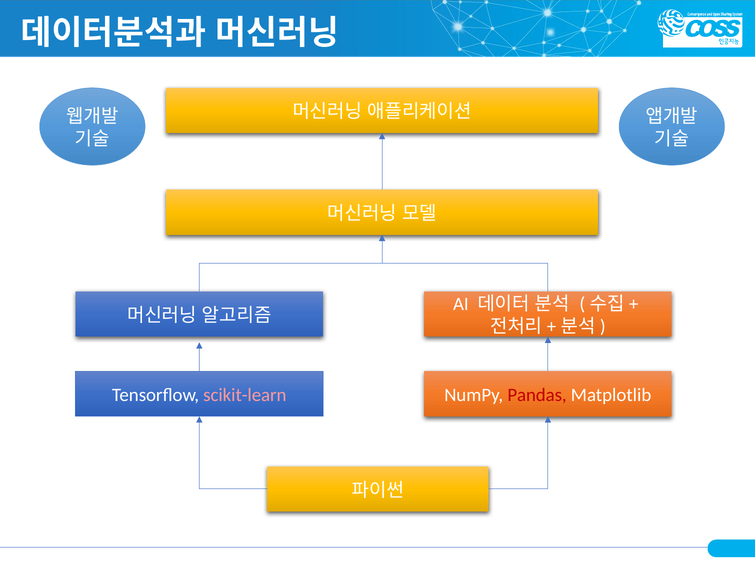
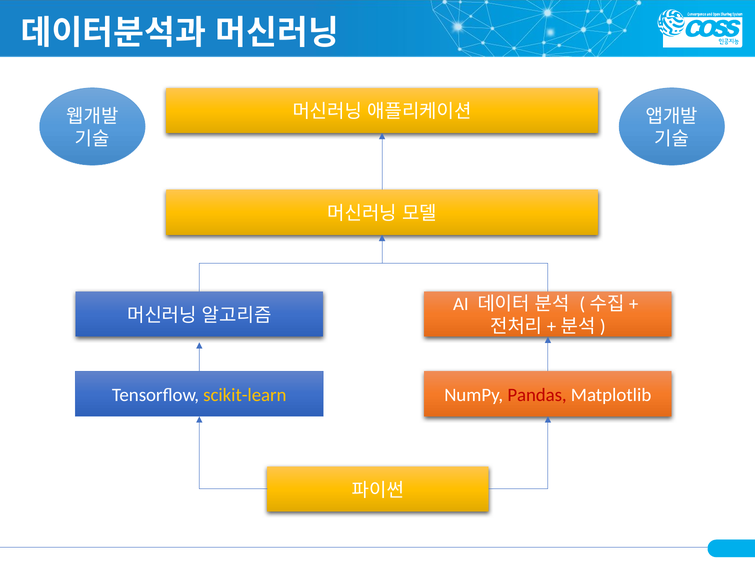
scikit-learn colour: pink -> yellow (245, 395)
